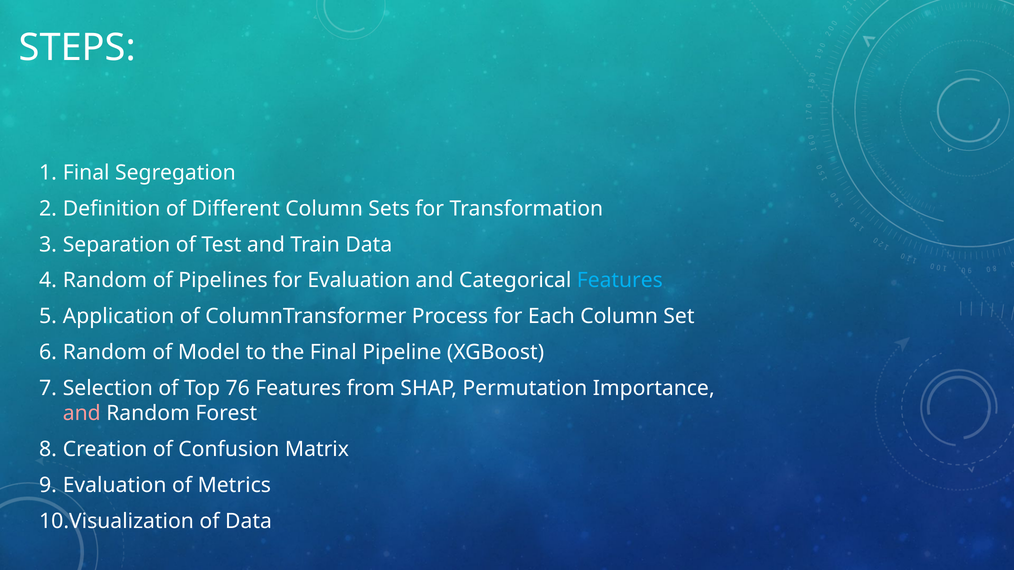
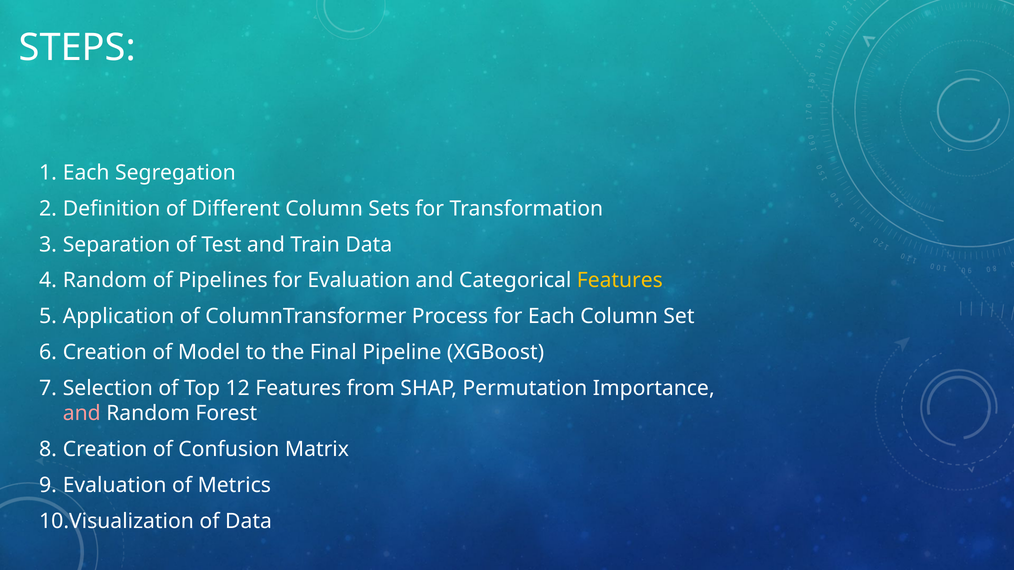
Final: Final -> Each (86, 173)
Features colour: light blue -> yellow (620, 281)
Random: Random -> Creation (105, 352)
76: 76 -> 12 (238, 388)
